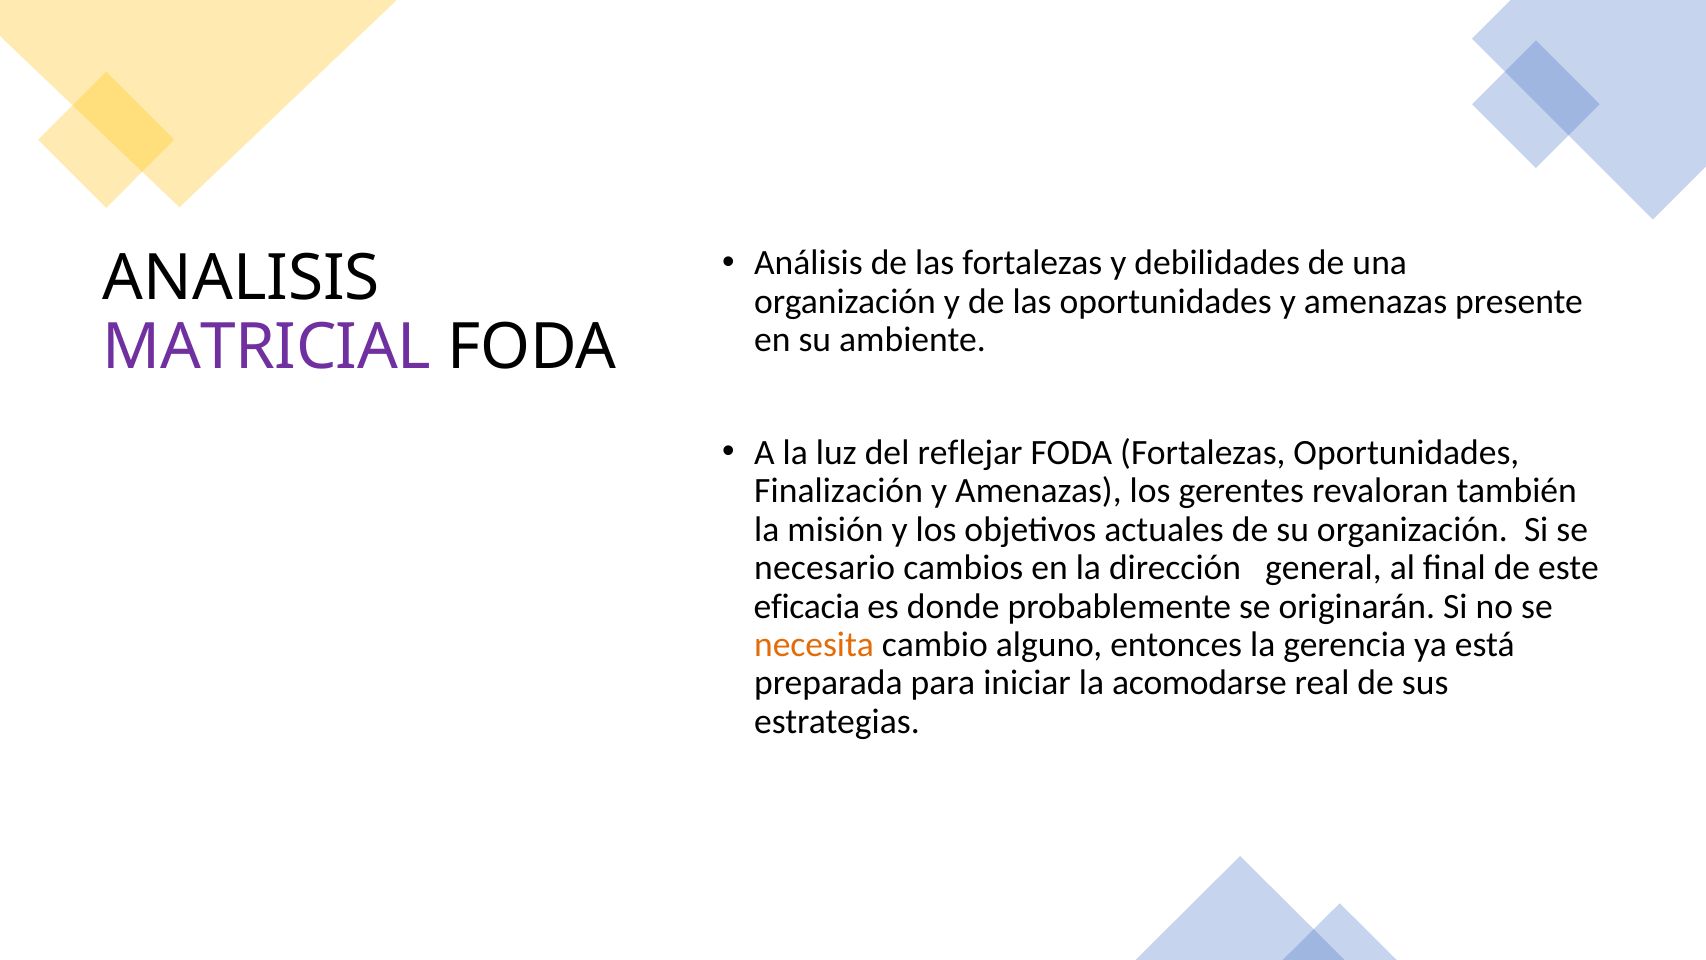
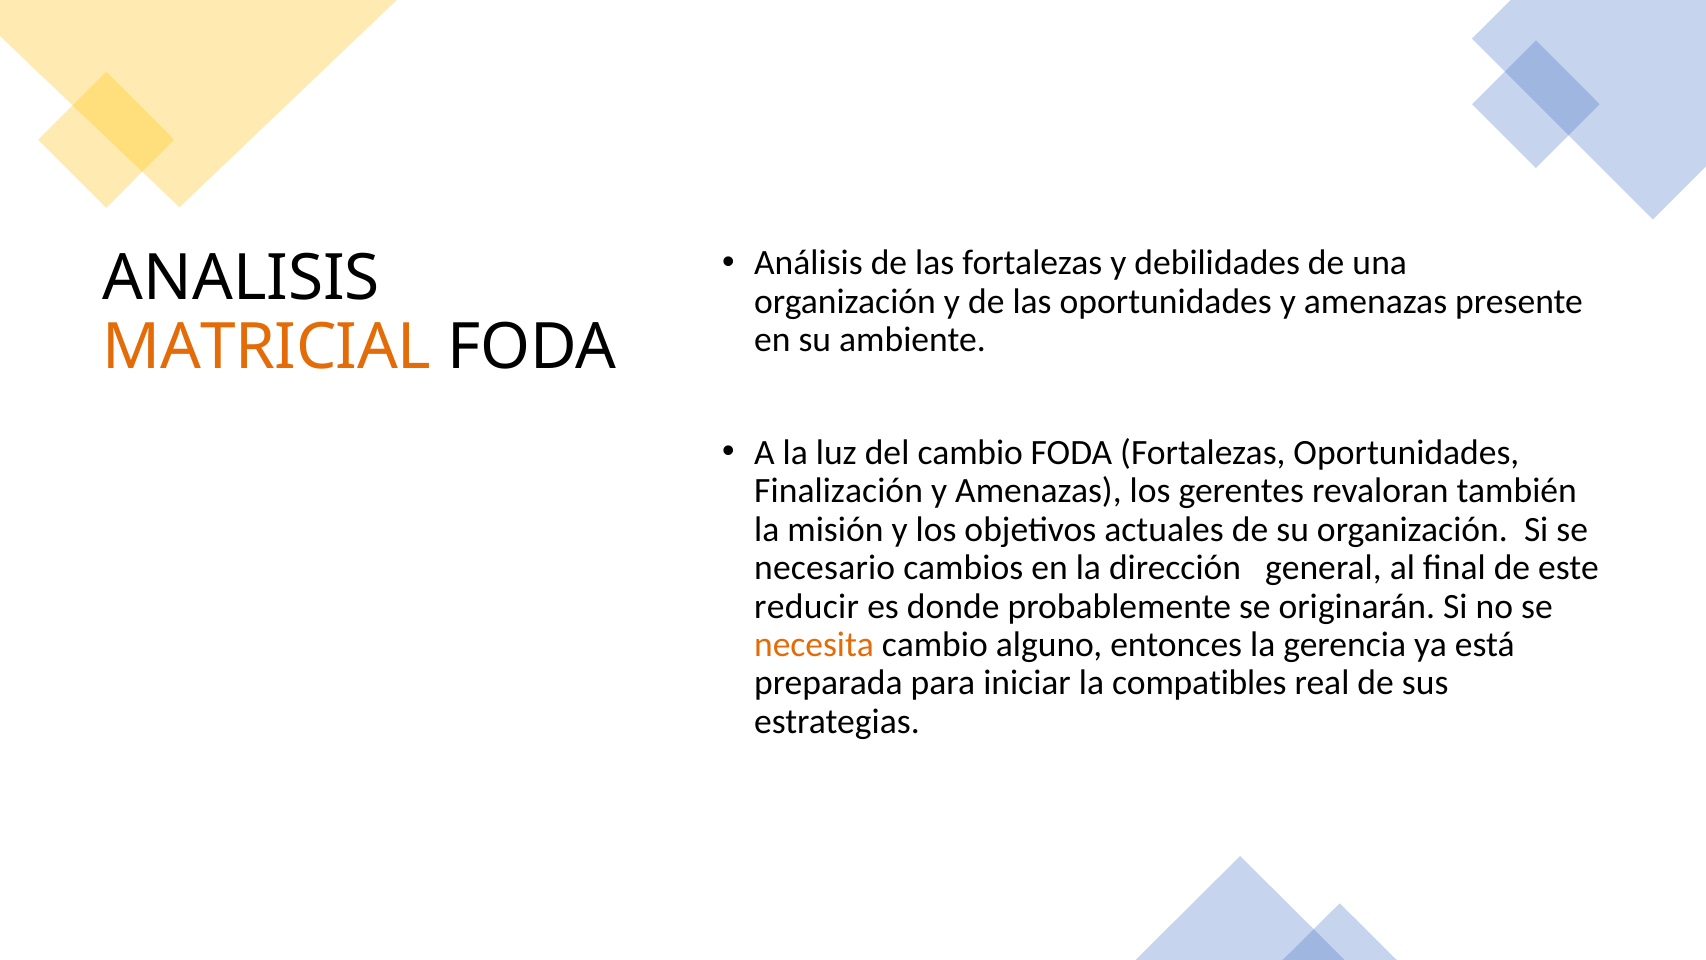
MATRICIAL colour: purple -> orange (267, 347)
del reflejar: reflejar -> cambio (970, 452)
eficacia: eficacia -> reducir (807, 606)
acomodarse: acomodarse -> compatibles (1199, 683)
